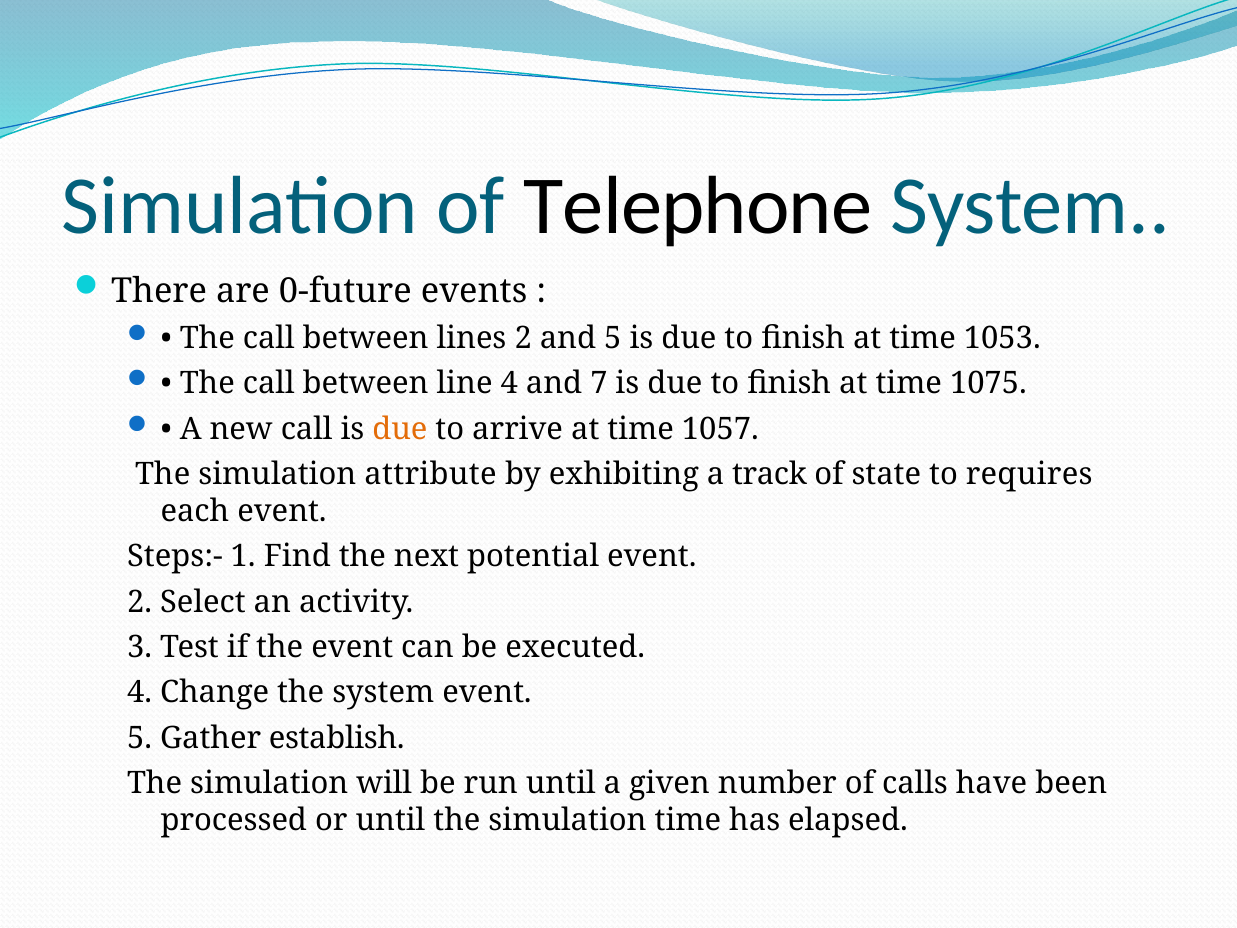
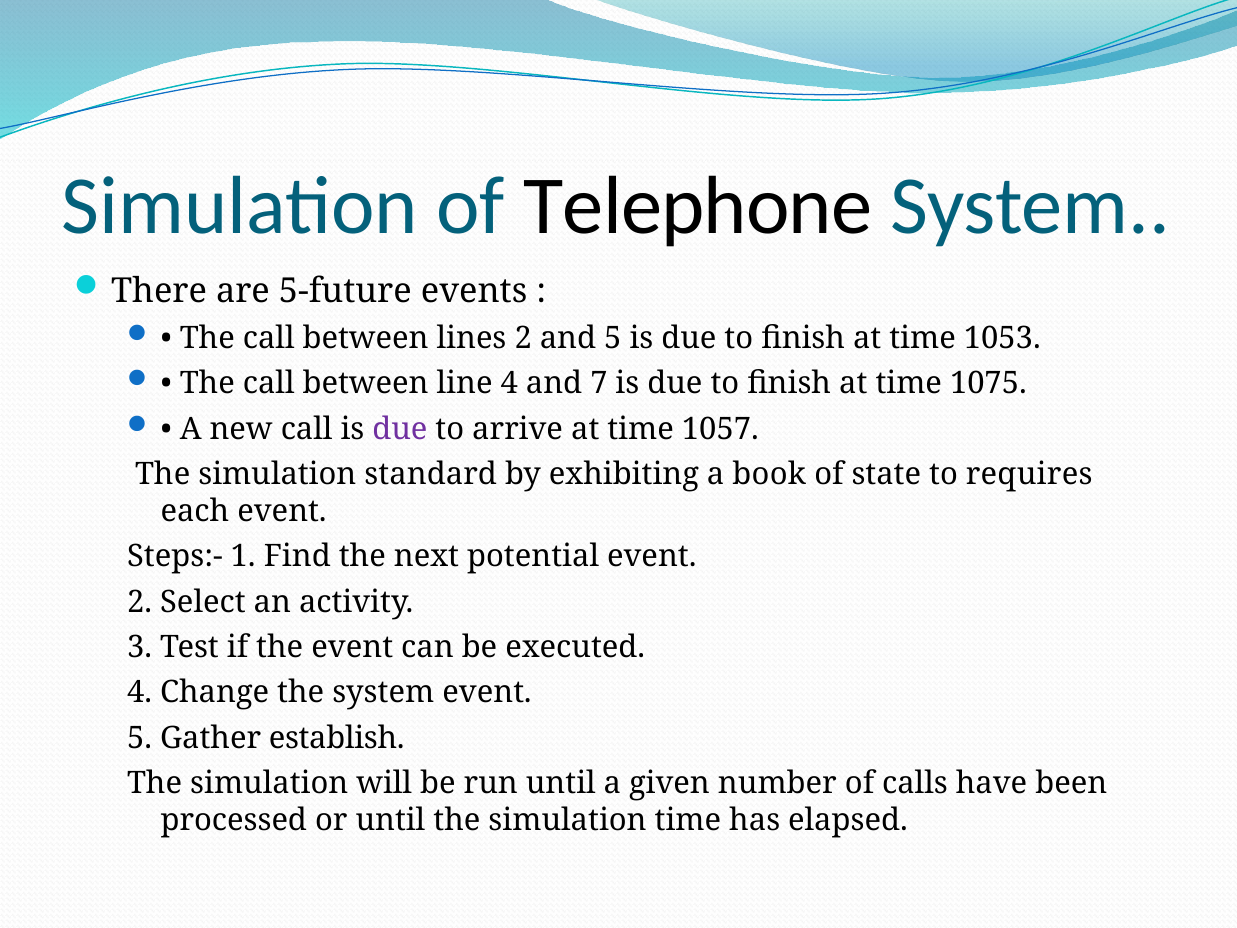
0-future: 0-future -> 5-future (345, 291)
due colour: orange -> purple (400, 429)
attribute: attribute -> standard (431, 474)
track: track -> book (769, 474)
